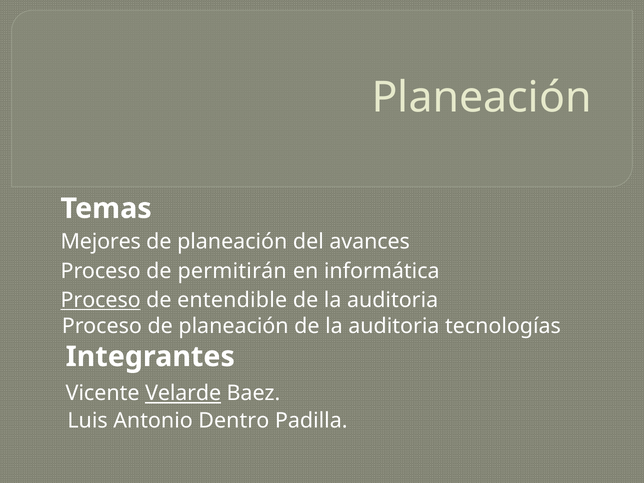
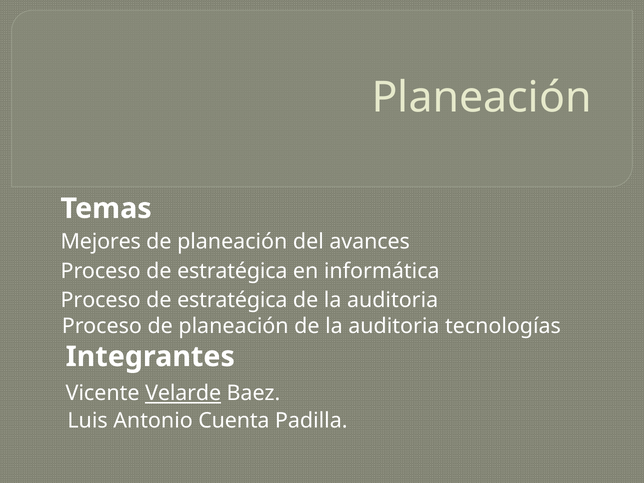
permitirán: permitirán -> estratégica (232, 271)
Proceso underline: present -> none (101, 300)
entendible: entendible -> estratégica (232, 300)
Dentro: Dentro -> Cuenta (234, 421)
